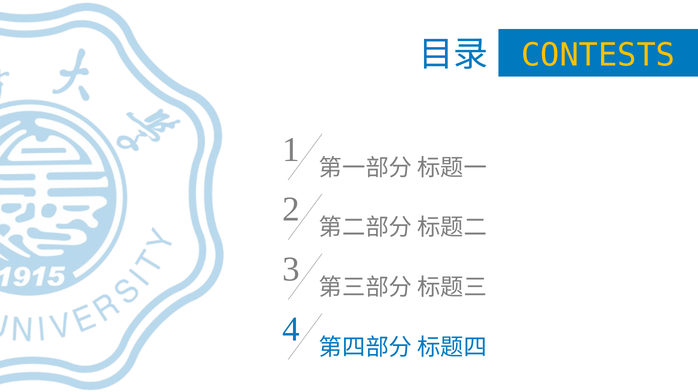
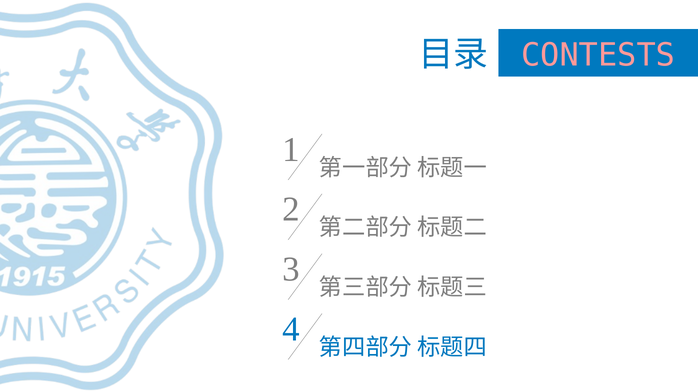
CONTESTS colour: yellow -> pink (598, 55)
